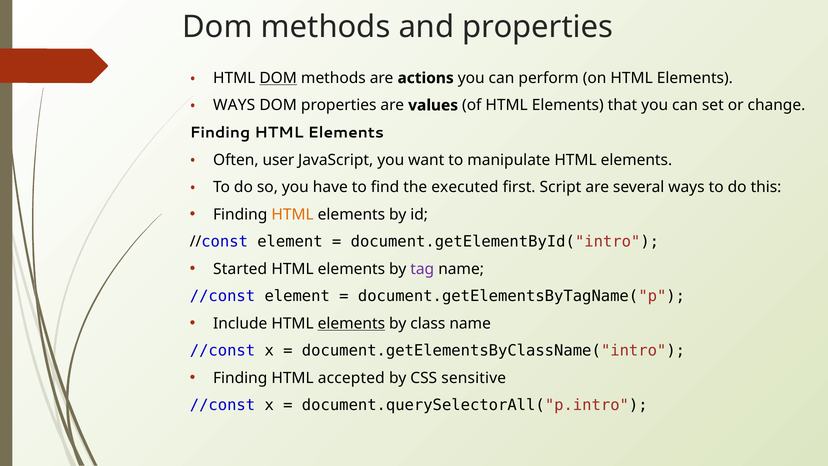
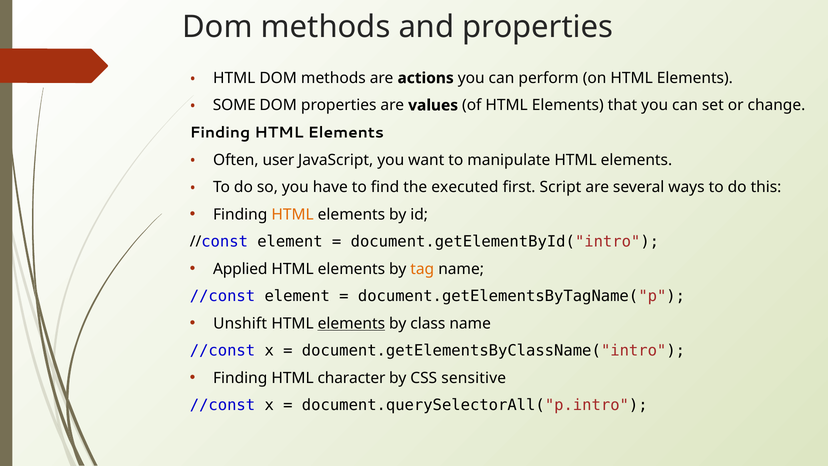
DOM underline: present -> none (278, 78)
WAYS: WAYS -> SOME (234, 105)
Started: Started -> Applied (240, 269)
tag colour: purple -> orange (422, 269)
Include: Include -> Unshift (240, 323)
accepted: accepted -> character (351, 378)
